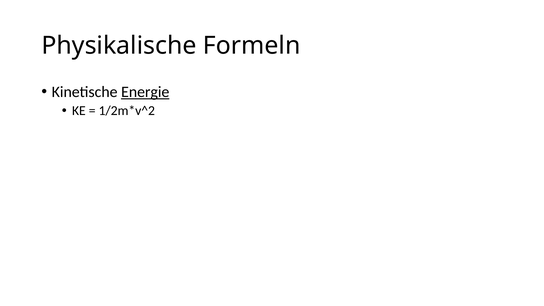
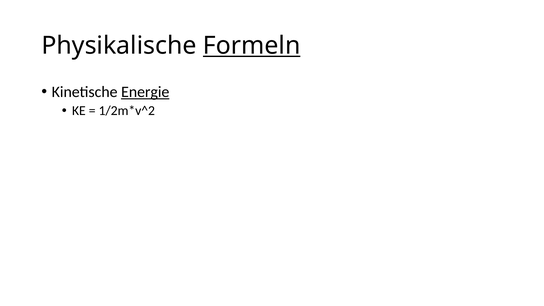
Formeln underline: none -> present (252, 46)
